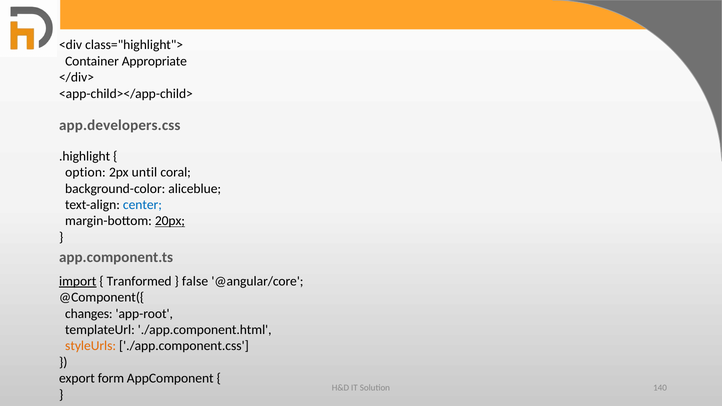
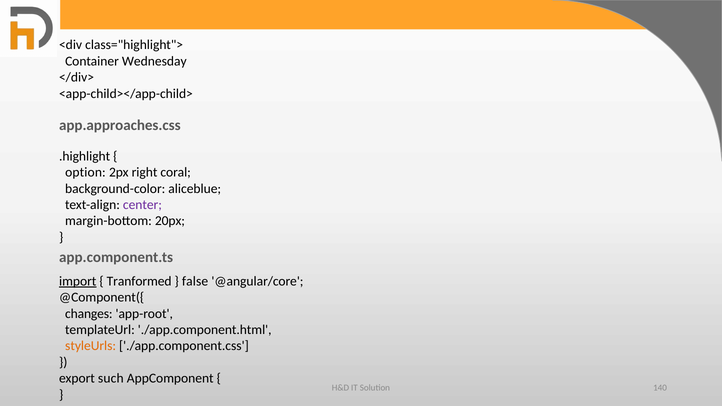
Appropriate: Appropriate -> Wednesday (154, 61)
app.developers.css: app.developers.css -> app.approaches.css (120, 125)
until: until -> right (145, 172)
center colour: blue -> purple (142, 205)
20px underline: present -> none (170, 221)
form: form -> such (111, 379)
